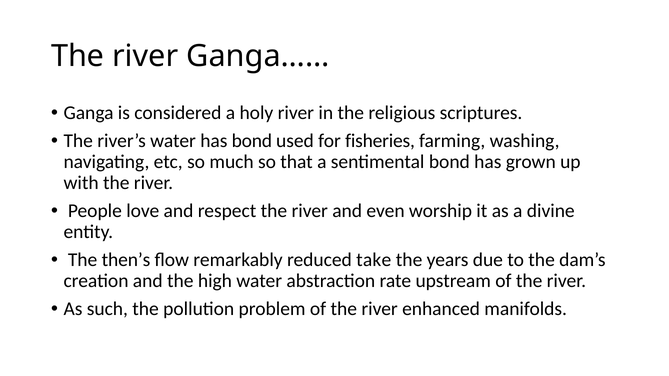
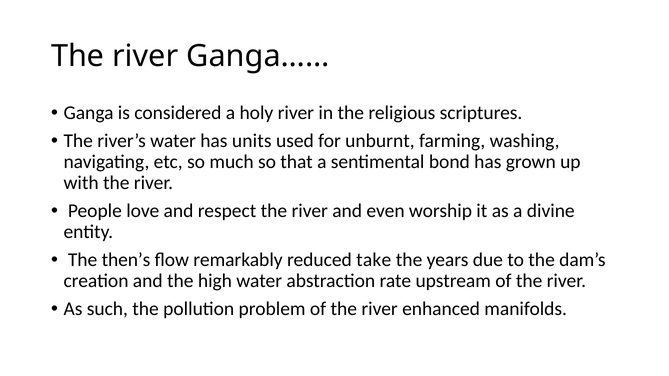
has bond: bond -> units (252, 141)
fisheries: fisheries -> unburnt (380, 141)
